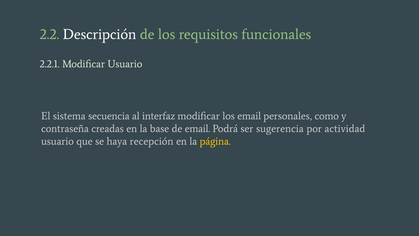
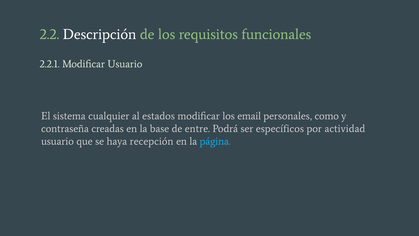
secuencia: secuencia -> cualquier (109, 116)
interfaz: interfaz -> estados (159, 116)
de email: email -> entre (197, 129)
sugerencia: sugerencia -> específicos (280, 129)
página colour: yellow -> light blue (215, 141)
